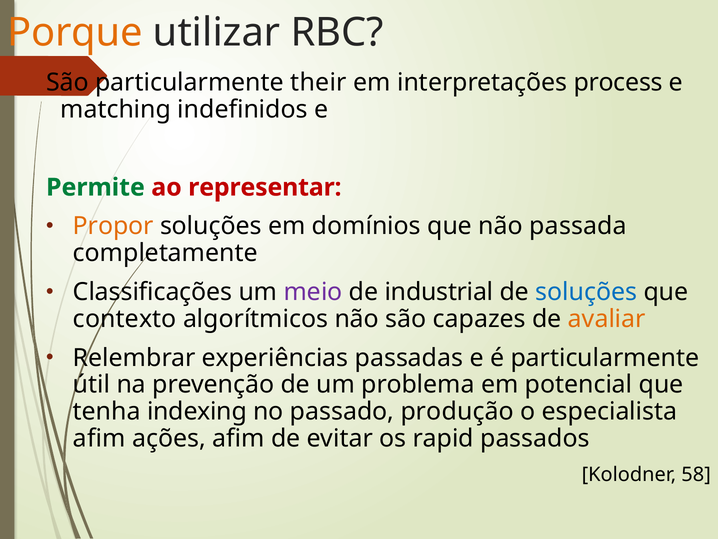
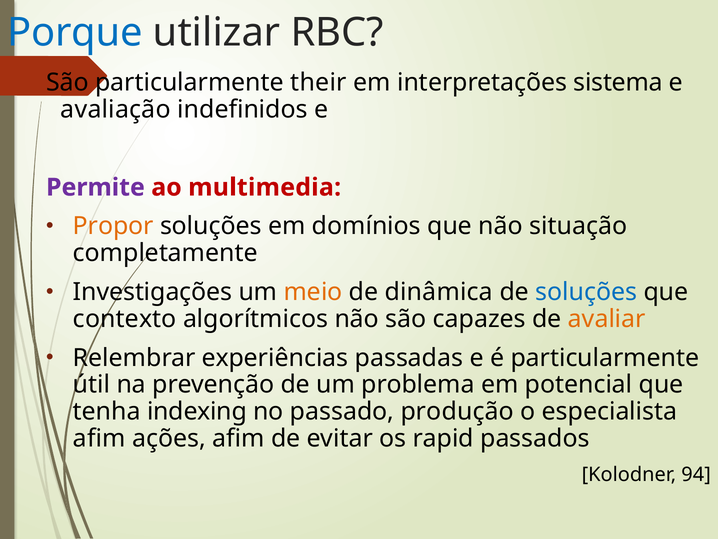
Porque colour: orange -> blue (75, 33)
process: process -> sistema (618, 83)
matching: matching -> avaliação (116, 110)
Permite colour: green -> purple (95, 187)
representar: representar -> multimedia (265, 187)
passada: passada -> situação (578, 226)
Classificações: Classificações -> Investigações (153, 292)
meio colour: purple -> orange (313, 292)
industrial: industrial -> dinâmica (439, 292)
58: 58 -> 94 (696, 474)
